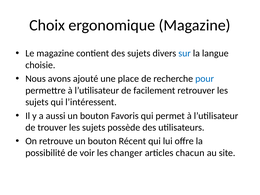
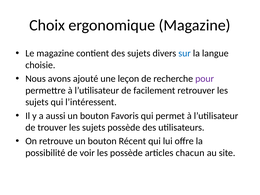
place: place -> leçon (128, 79)
pour colour: blue -> purple (205, 79)
les changer: changer -> possède (126, 153)
